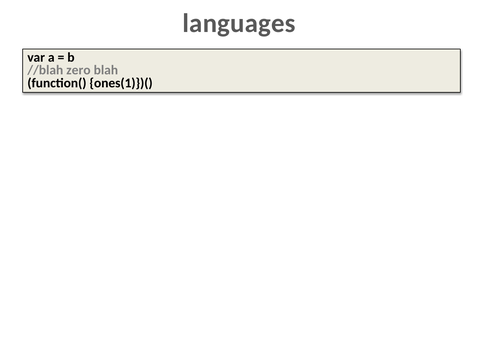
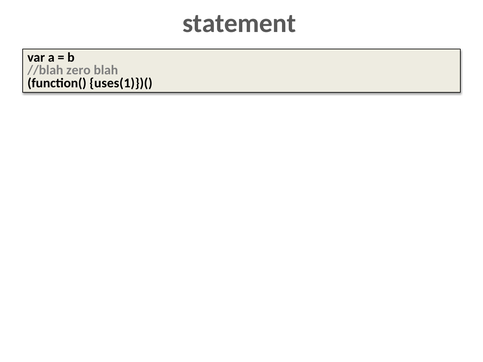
languages: languages -> statement (239, 23)
ones(1)})(: ones(1)})( -> uses(1)})( (121, 83)
